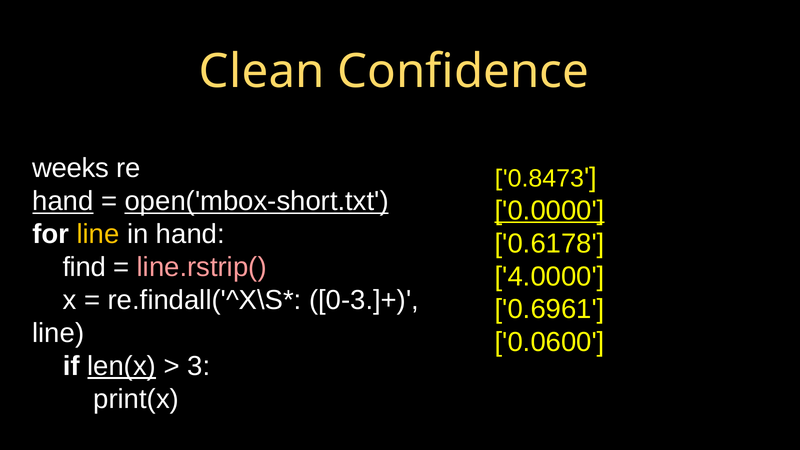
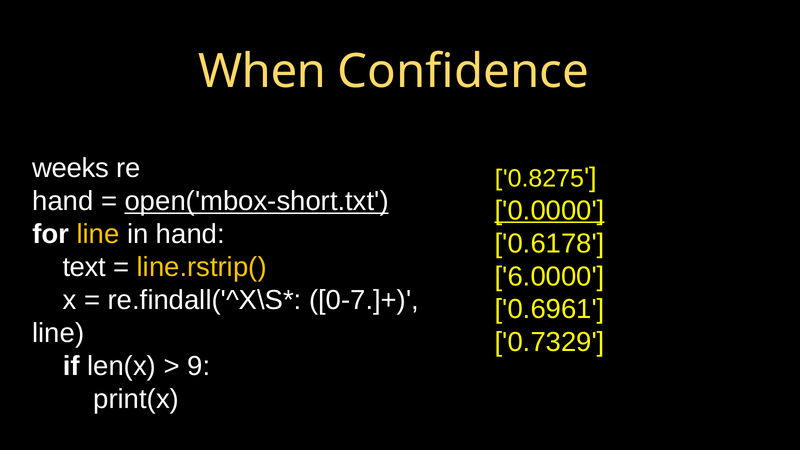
Clean: Clean -> When (262, 71)
0.8473: 0.8473 -> 0.8275 (543, 178)
hand underline: present -> none (63, 201)
find: find -> text (84, 267)
line.rstrip( colour: pink -> yellow (202, 267)
4.0000: 4.0000 -> 6.0000 (550, 276)
0-3.]+: 0-3.]+ -> 0-7.]+ (364, 300)
0.0600: 0.0600 -> 0.7329 (550, 342)
len(x underline: present -> none (122, 366)
3: 3 -> 9 (199, 366)
